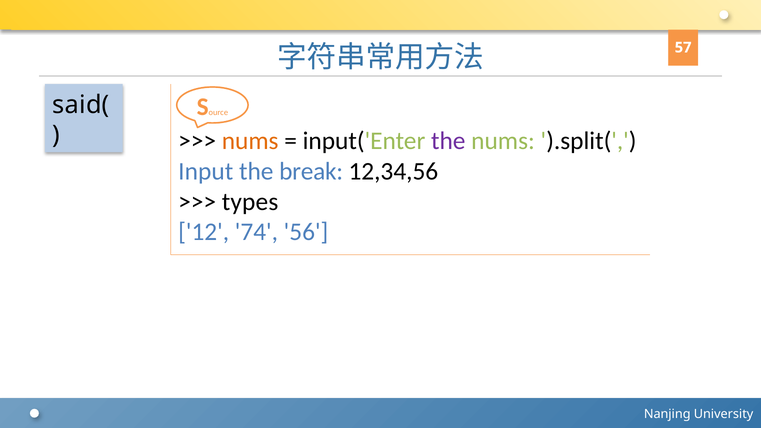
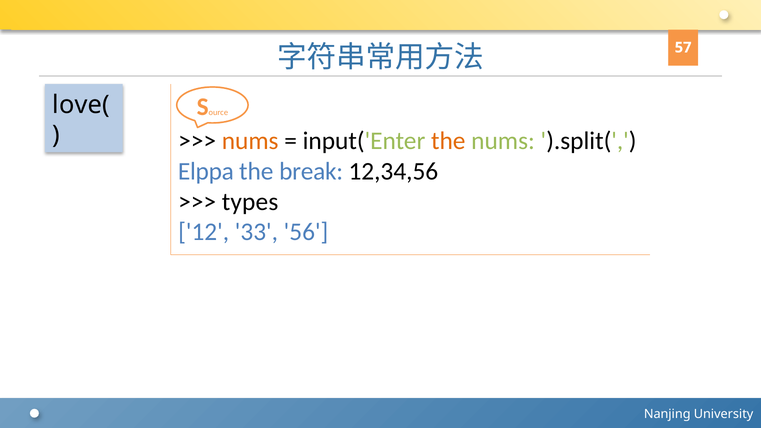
said(: said( -> love( (81, 105)
the colour: purple -> orange (448, 141)
Input: Input -> Elppa (206, 171)
74: 74 -> 33 (256, 232)
